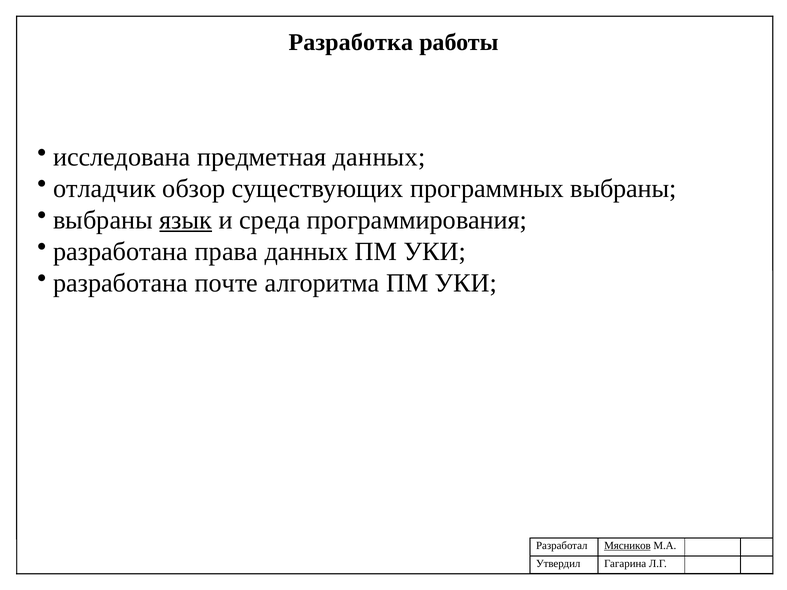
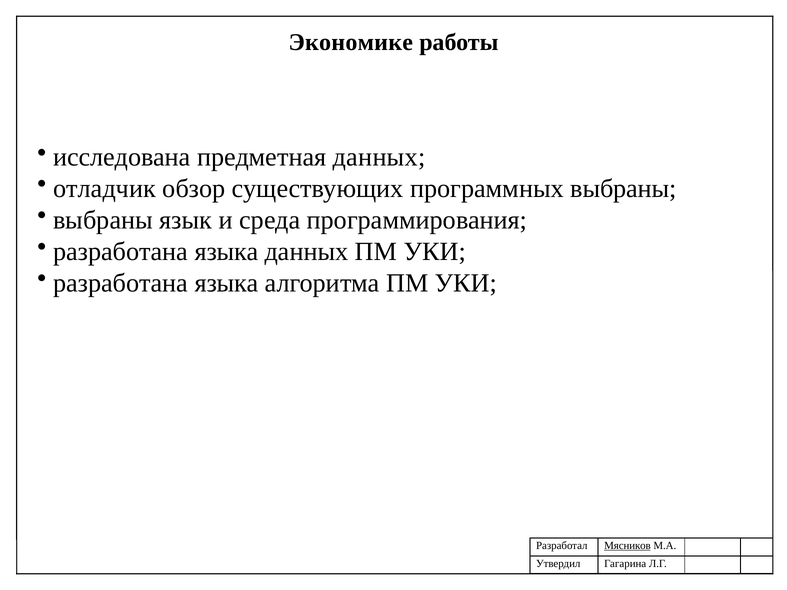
Разработка: Разработка -> Экономике (351, 42)
язык underline: present -> none (186, 220)
права: права -> языка (226, 252)
почте: почте -> языка (226, 283)
